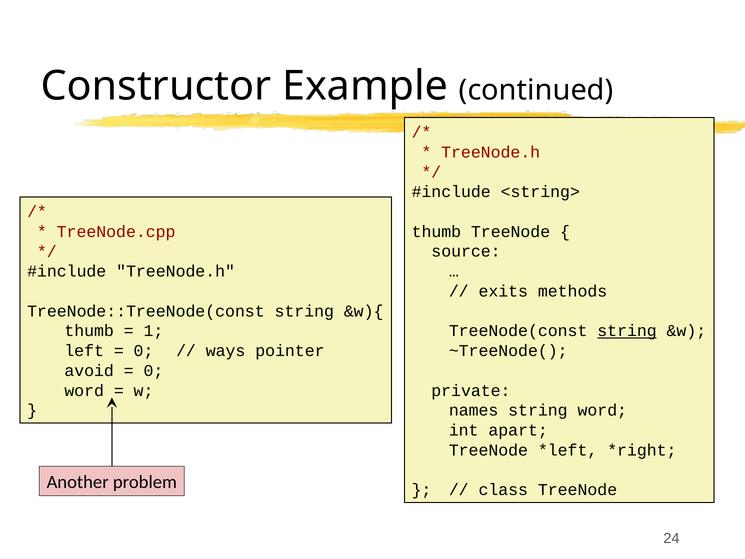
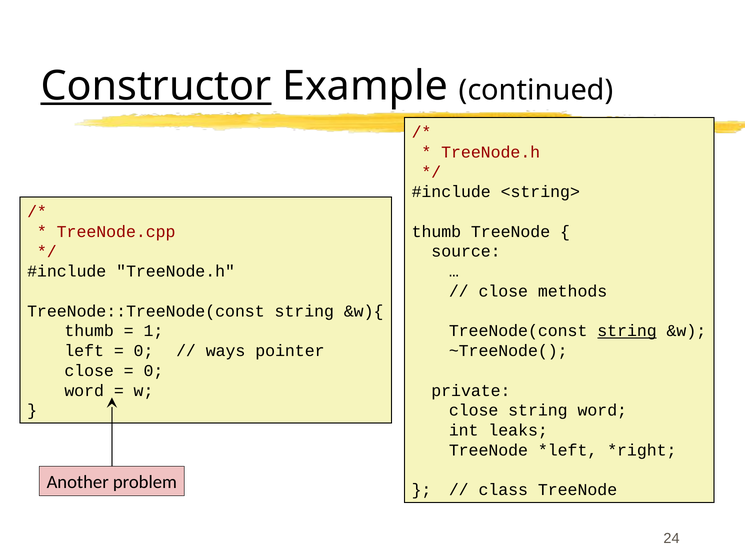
Constructor underline: none -> present (156, 86)
exits: exits -> close (503, 291)
avoid: avoid -> close (89, 371)
names: names -> close (474, 410)
apart: apart -> leaks (518, 430)
